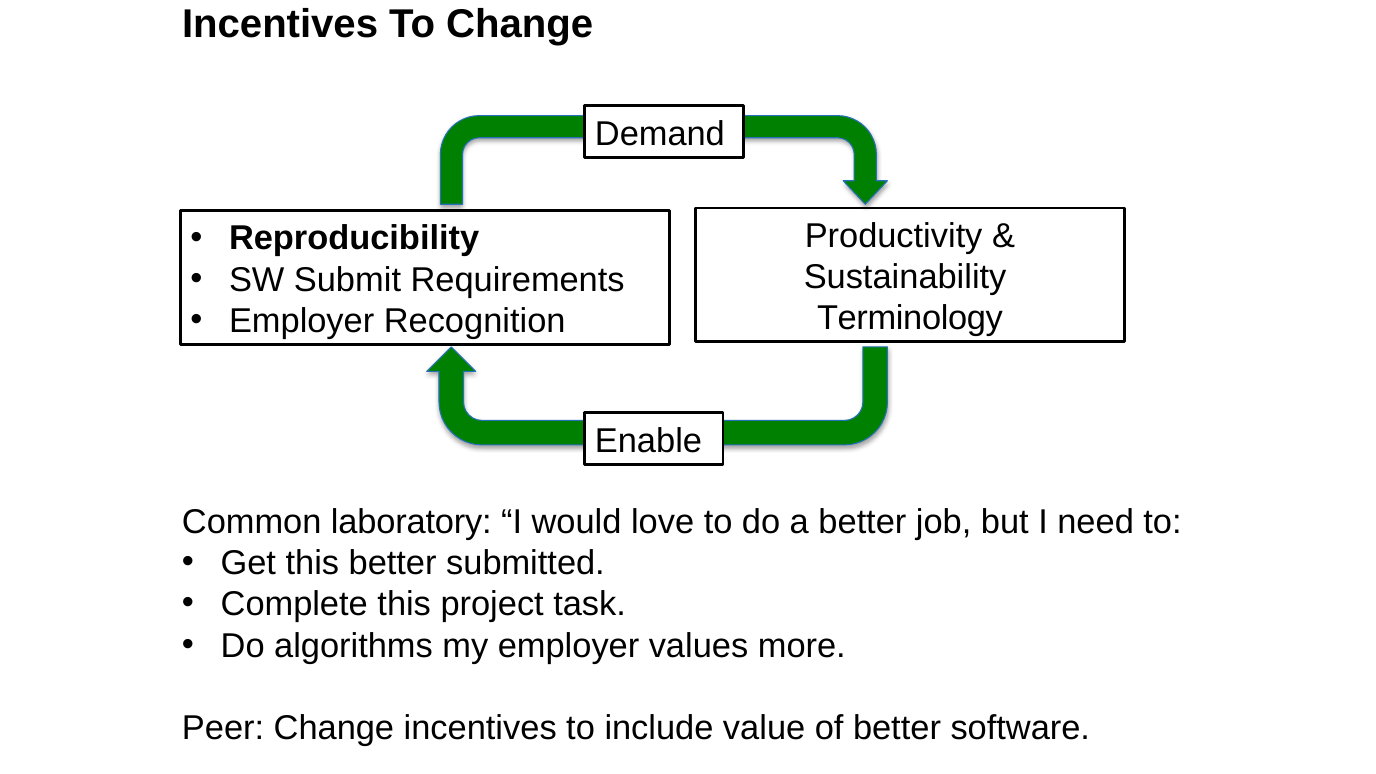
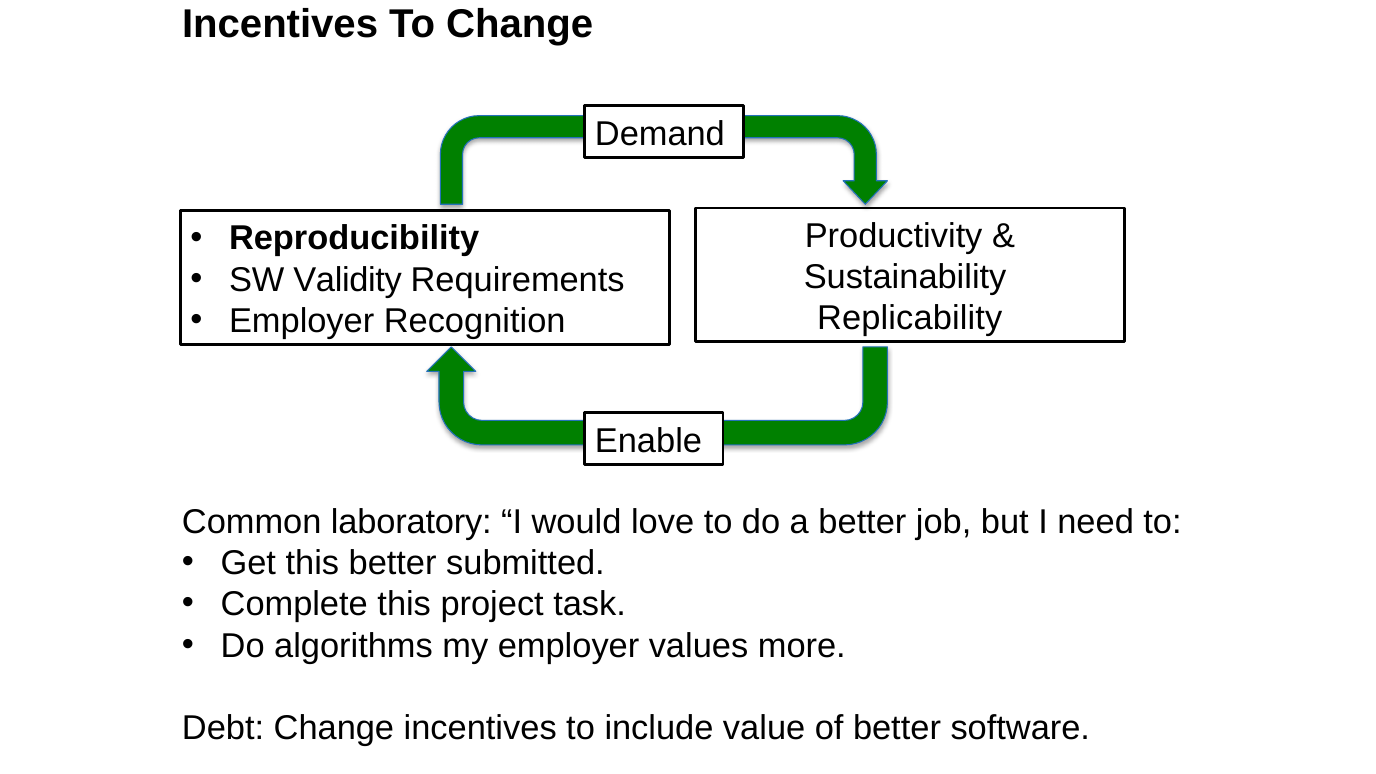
Submit: Submit -> Validity (348, 280)
Terminology: Terminology -> Replicability (910, 319)
Peer: Peer -> Debt (223, 728)
